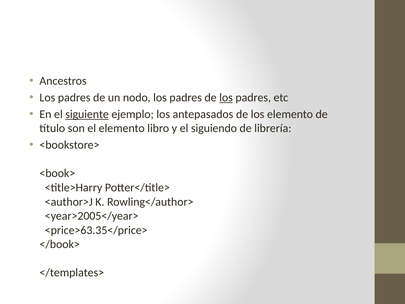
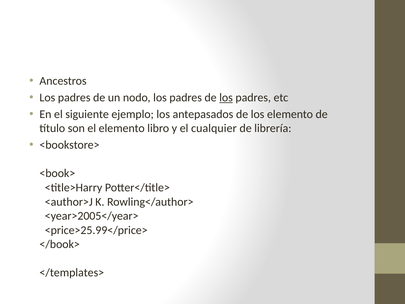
siguiente underline: present -> none (87, 114)
siguiendo: siguiendo -> cualquier (214, 128)
<price>63.35</price>: <price>63.35</price> -> <price>25.99</price> (96, 230)
